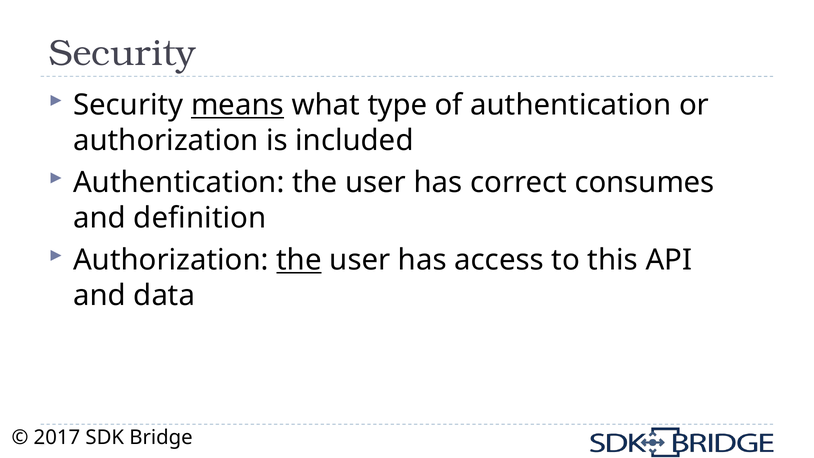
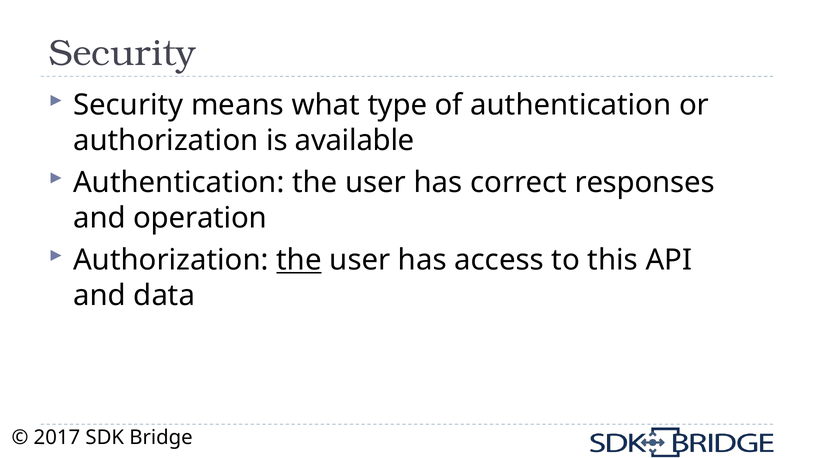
means underline: present -> none (237, 105)
included: included -> available (355, 141)
consumes: consumes -> responses (645, 183)
definition: definition -> operation (200, 218)
